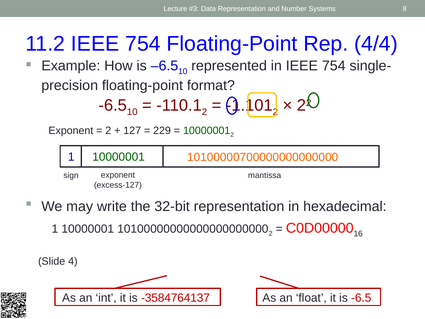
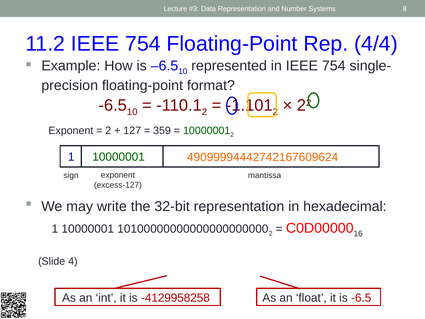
229: 229 -> 359 (162, 131)
10100000700000000000000: 10100000700000000000000 -> 49099994442742167609624 (263, 157)
-3584764137: -3584764137 -> -4129958258 (175, 298)
